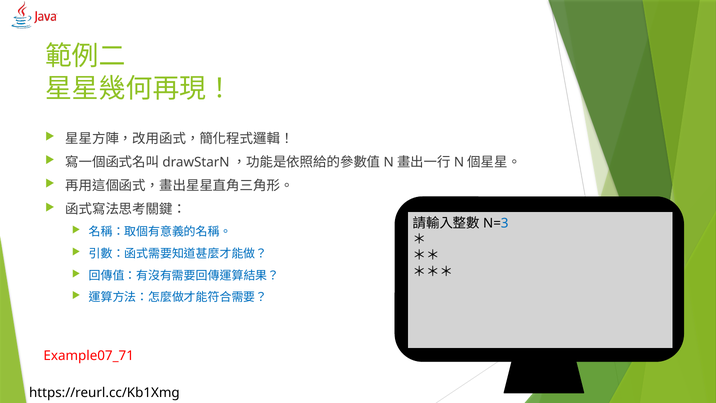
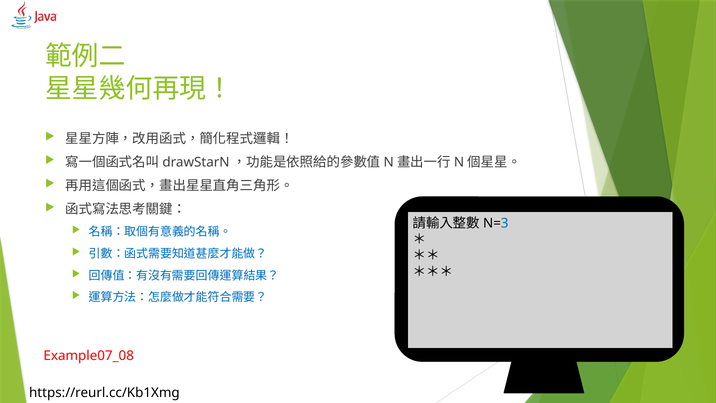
Example07_71: Example07_71 -> Example07_08 (89, 356)
